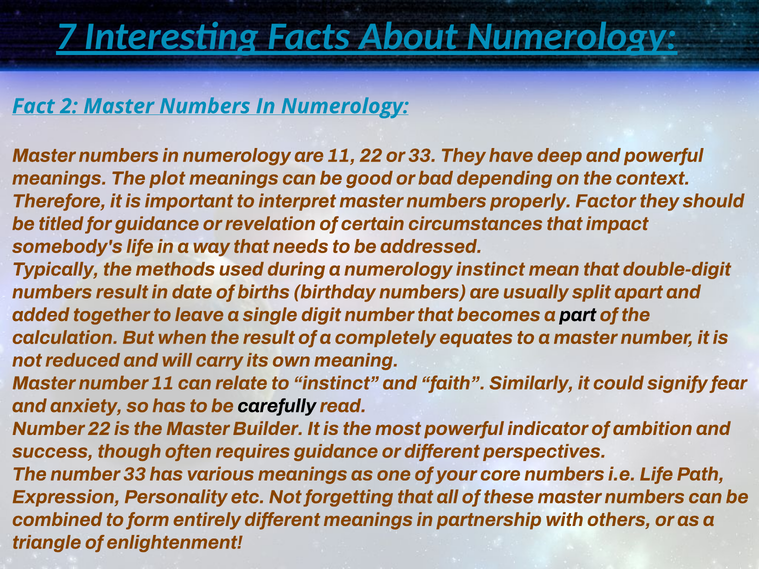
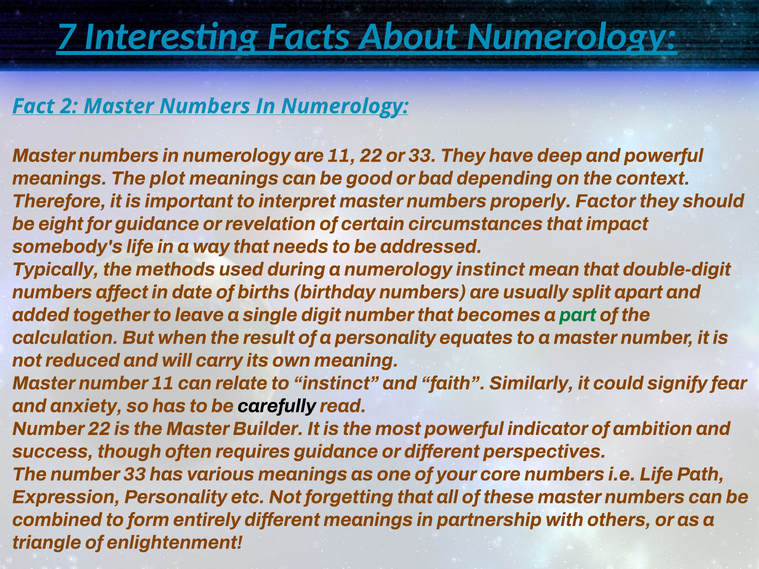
titled: titled -> eight (61, 224)
numbers result: result -> affect (122, 292)
part colour: black -> green (578, 315)
a completely: completely -> personality (385, 338)
